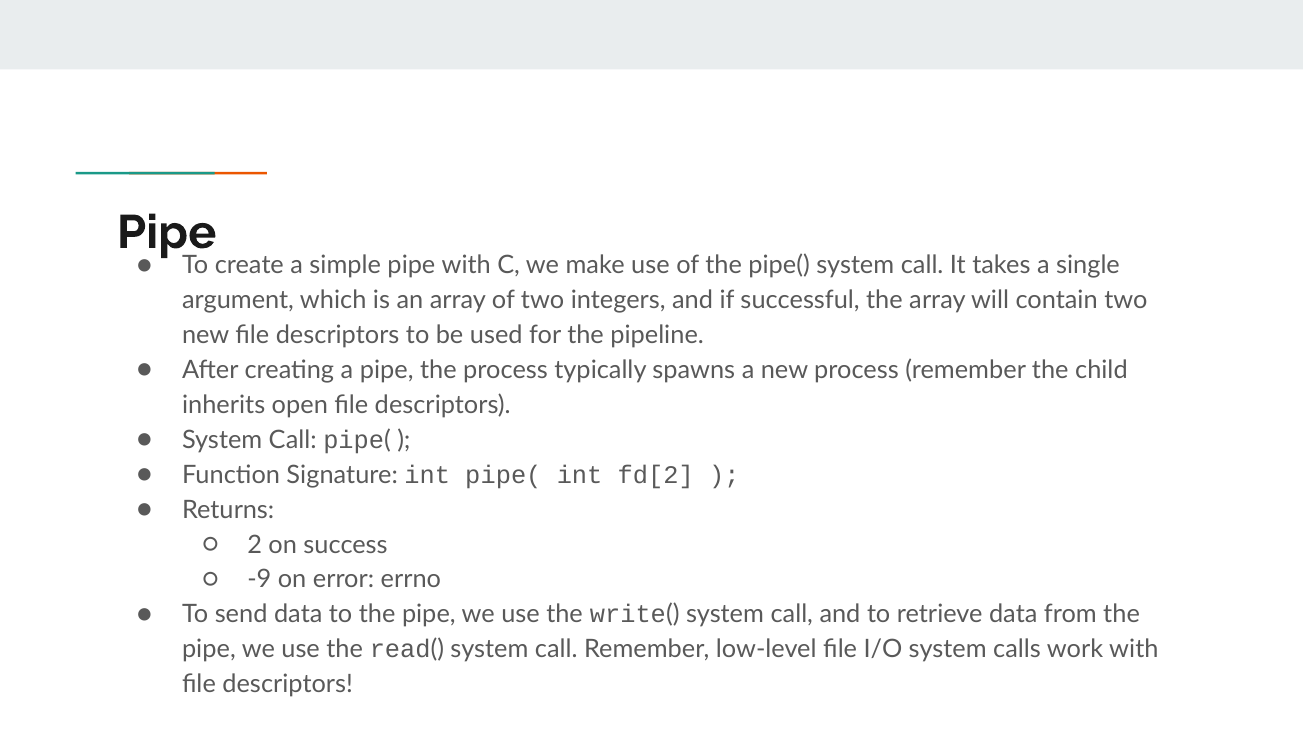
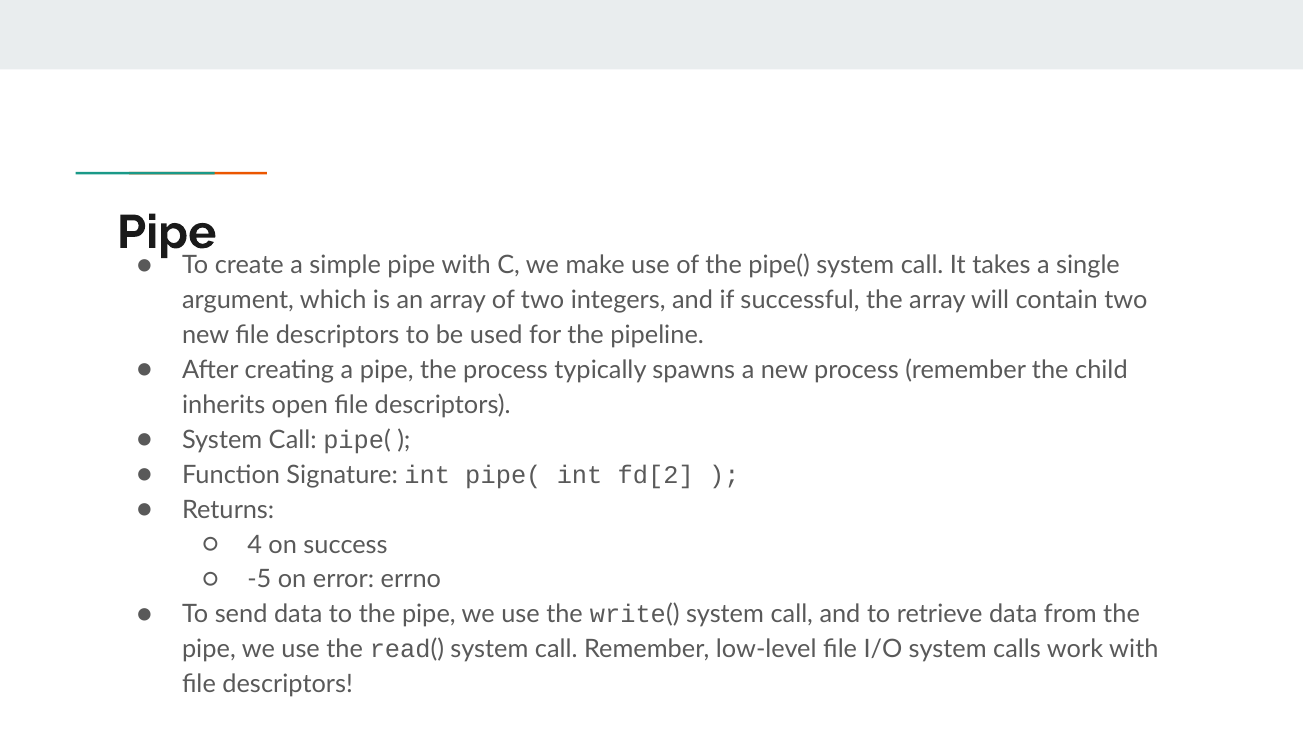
2: 2 -> 4 (255, 545)
-9: -9 -> -5 (259, 580)
